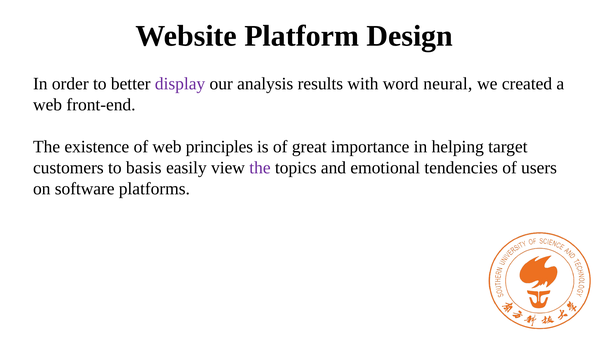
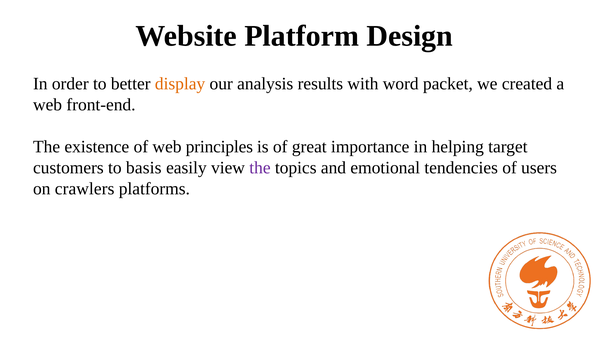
display colour: purple -> orange (180, 84)
neural: neural -> packet (448, 84)
software: software -> crawlers (85, 189)
